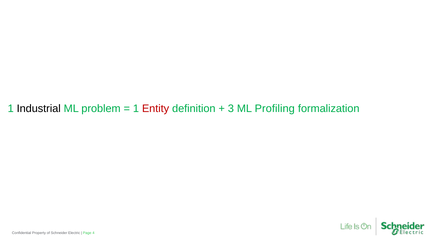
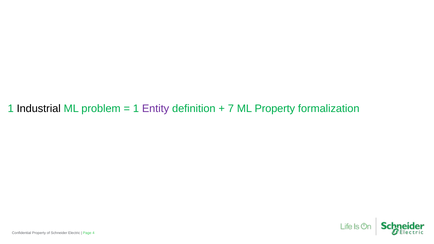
Entity colour: red -> purple (156, 109)
3: 3 -> 7 (231, 109)
ML Profiling: Profiling -> Property (275, 109)
